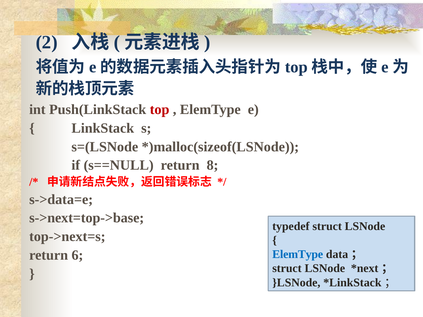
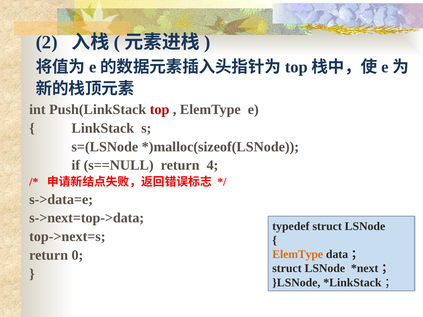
8: 8 -> 4 (212, 165)
s->next=top->base: s->next=top->base -> s->next=top->data (87, 218)
6: 6 -> 0 (77, 255)
ElemType colour: blue -> orange (298, 255)
